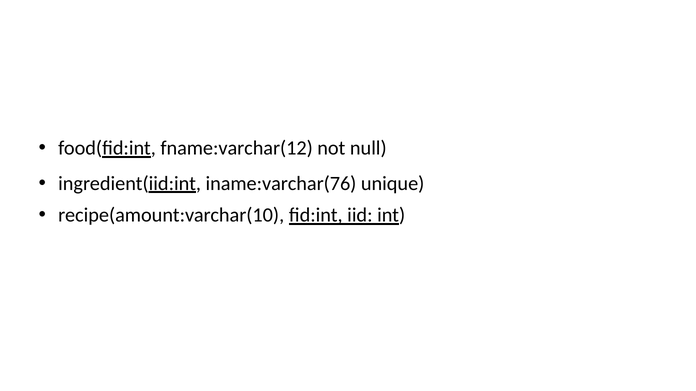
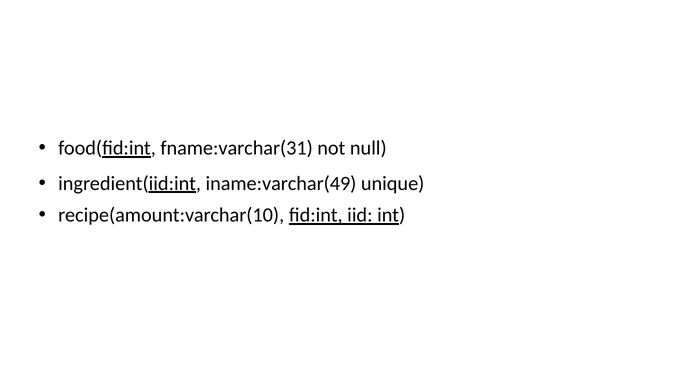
fname:varchar(12: fname:varchar(12 -> fname:varchar(31 (237, 148)
iname:varchar(76: iname:varchar(76 -> iname:varchar(49 (281, 184)
